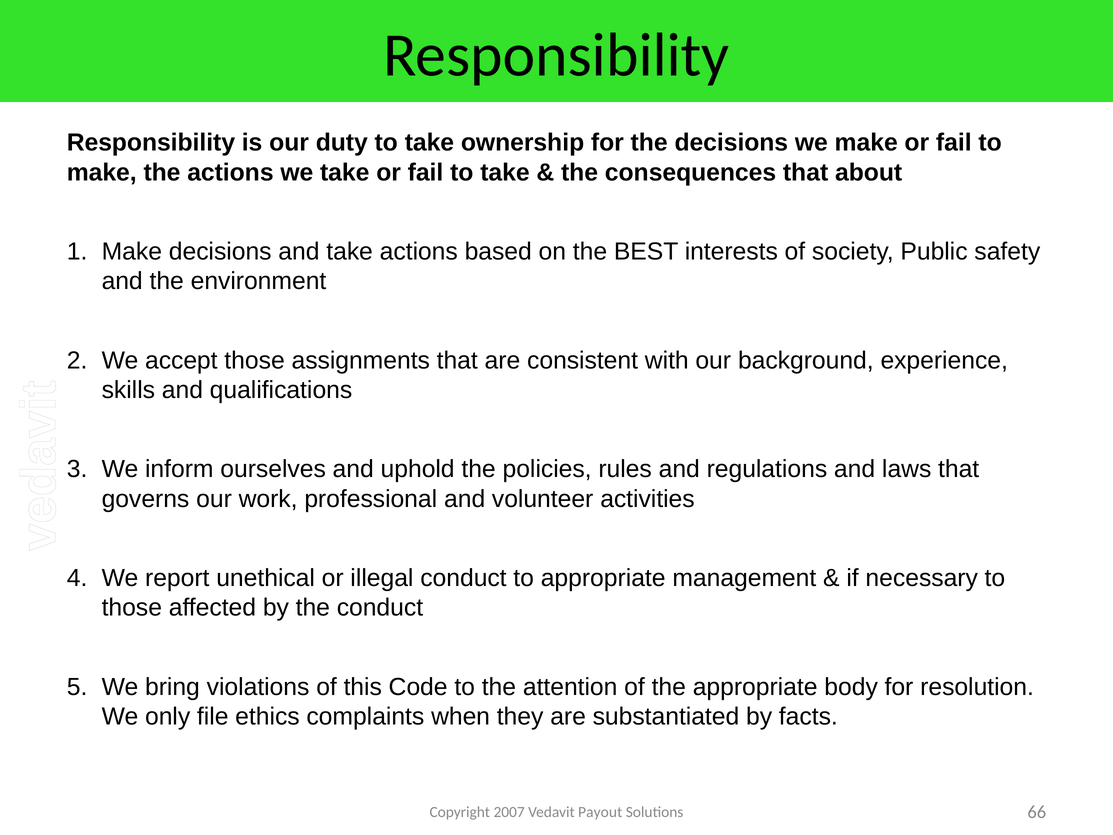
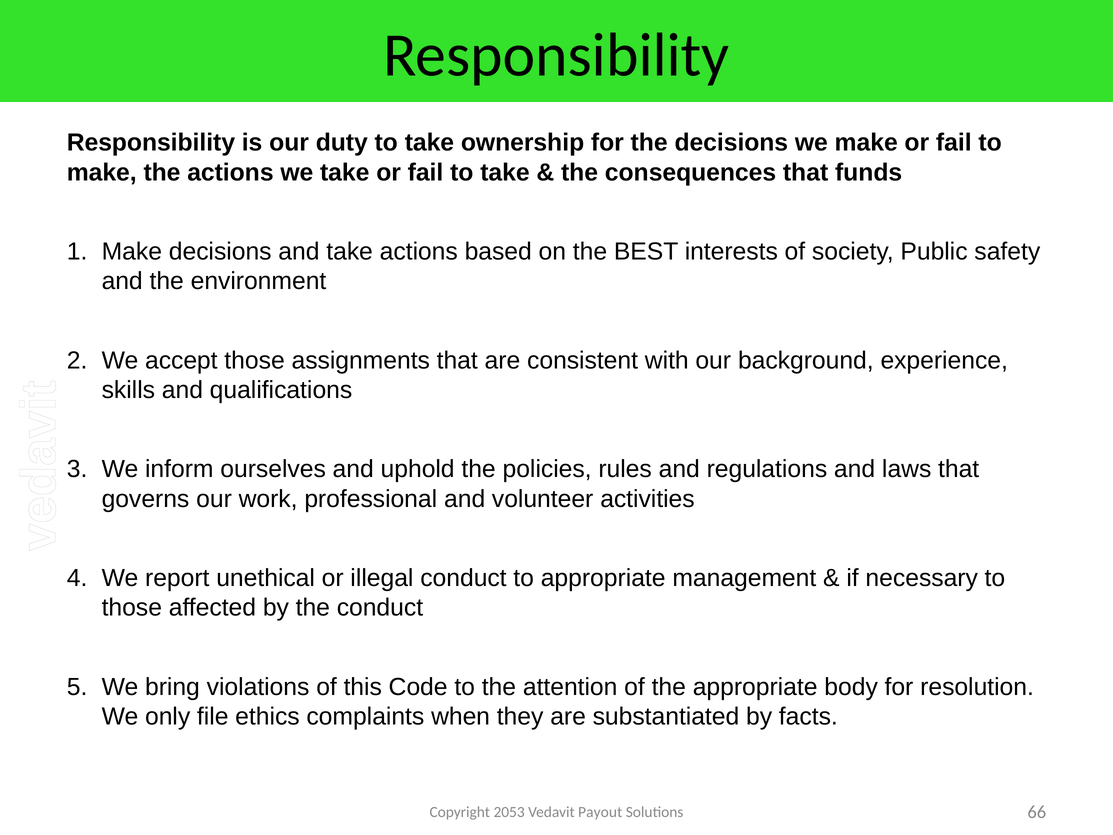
about: about -> funds (869, 172)
2007: 2007 -> 2053 (509, 812)
